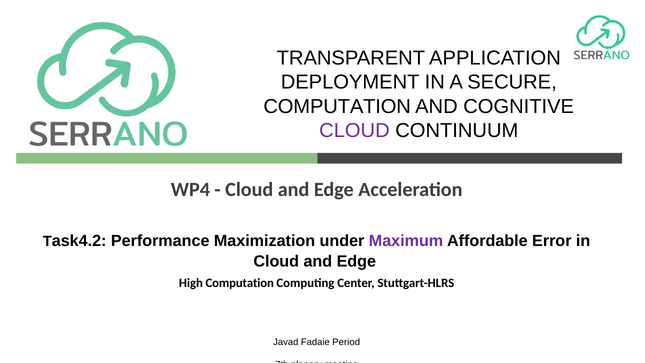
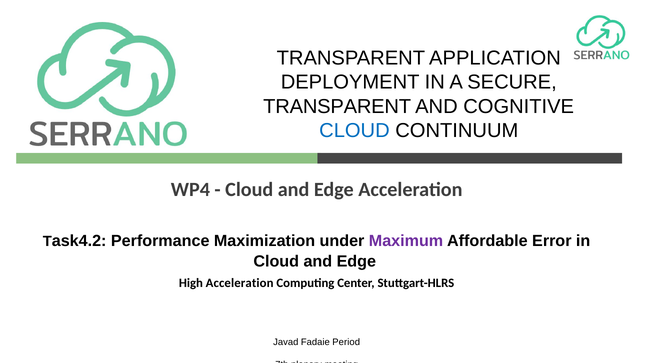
COMPUTATION: COMPUTATION -> TRANSPARENT (337, 106)
CLOUD colour: purple -> blue (354, 131)
High Computation: Computation -> Acceleration (240, 283)
